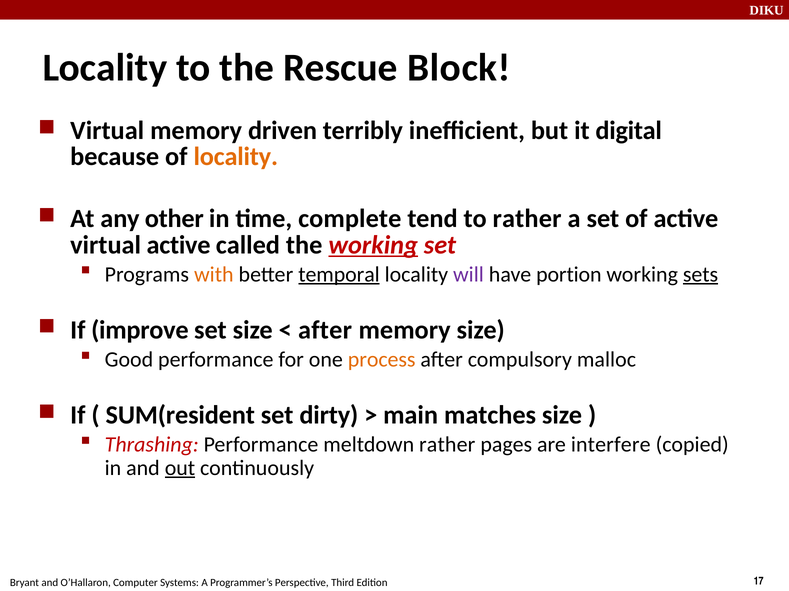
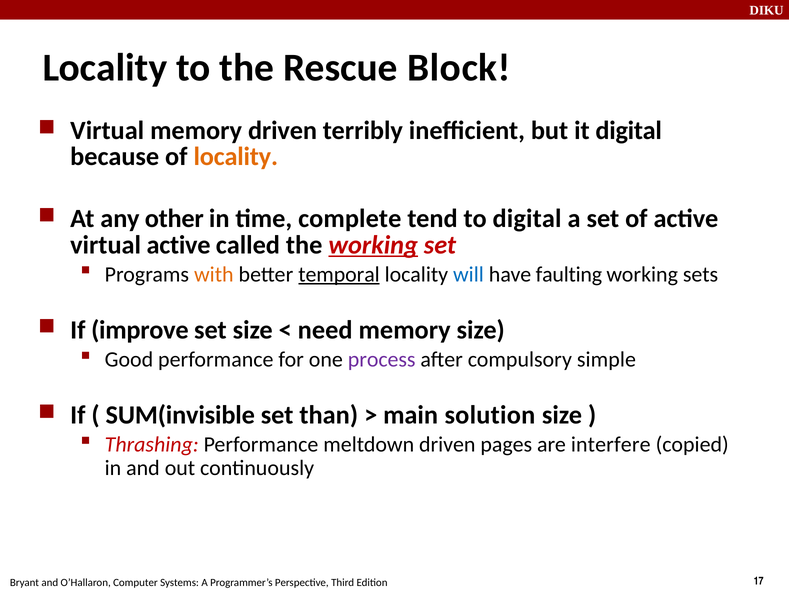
to rather: rather -> digital (527, 219)
will colour: purple -> blue (468, 275)
portion: portion -> faulting (569, 275)
sets underline: present -> none (701, 275)
after: after -> need (325, 330)
process colour: orange -> purple (382, 360)
malloc: malloc -> simple (606, 360)
SUM(resident: SUM(resident -> SUM(invisible (180, 416)
dirty: dirty -> than (329, 416)
matches: matches -> solution (490, 416)
meltdown rather: rather -> driven (447, 445)
out underline: present -> none (180, 468)
